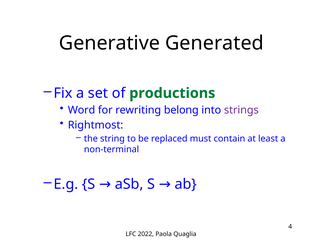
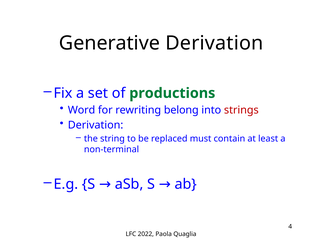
Generative Generated: Generated -> Derivation (214, 43)
strings colour: purple -> red (241, 110)
Rightmost: Rightmost -> Derivation (96, 125)
